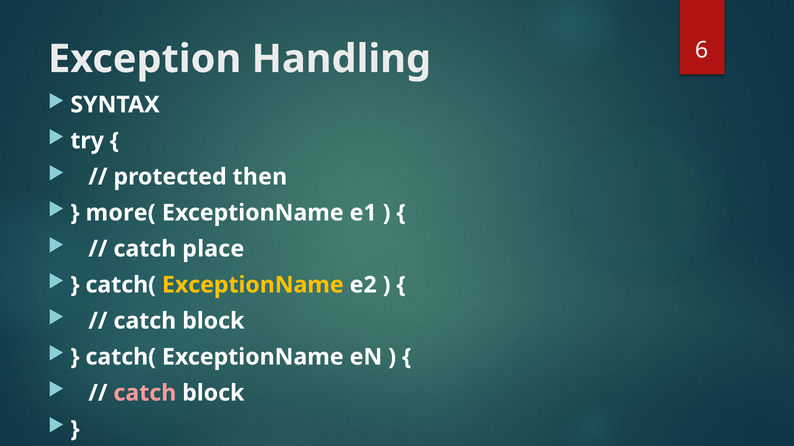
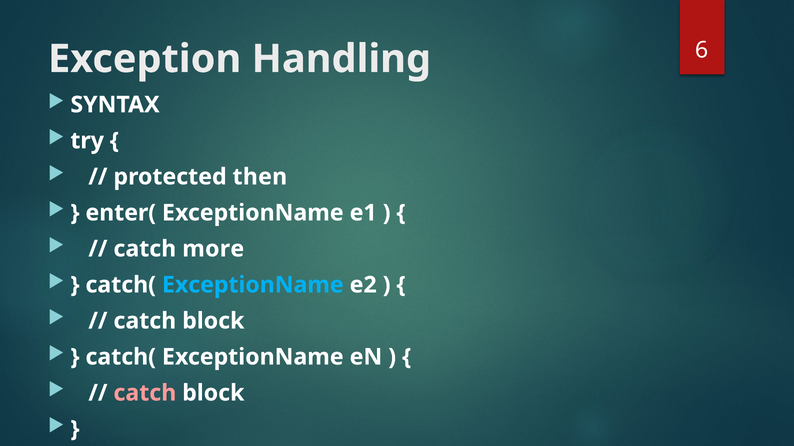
more(: more( -> enter( (121, 213)
place: place -> more (213, 249)
ExceptionName colour: yellow -> light blue (253, 285)
